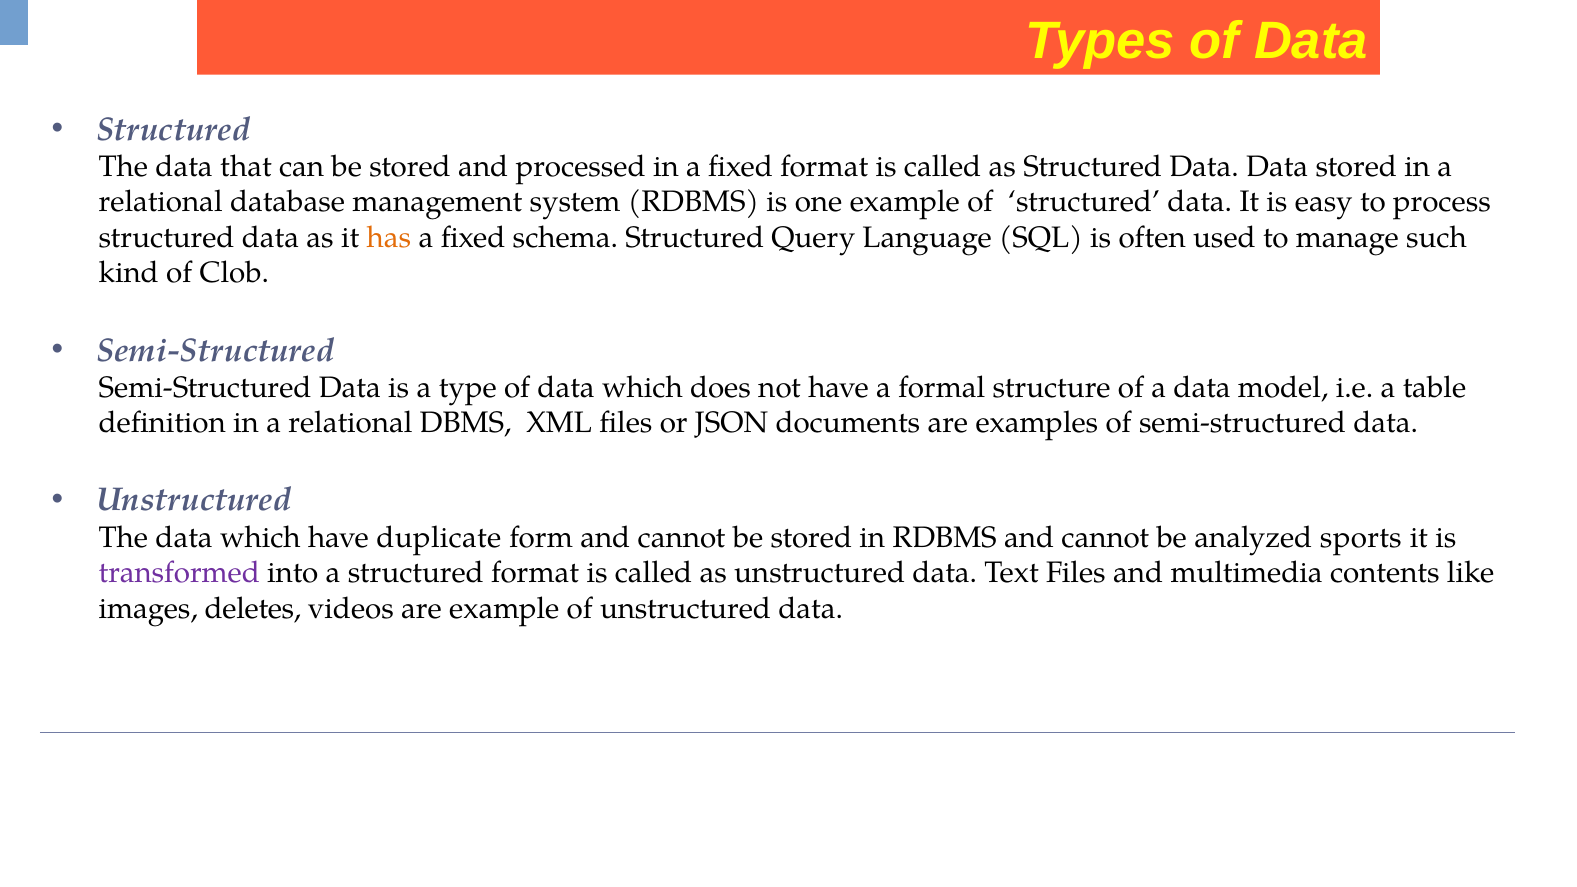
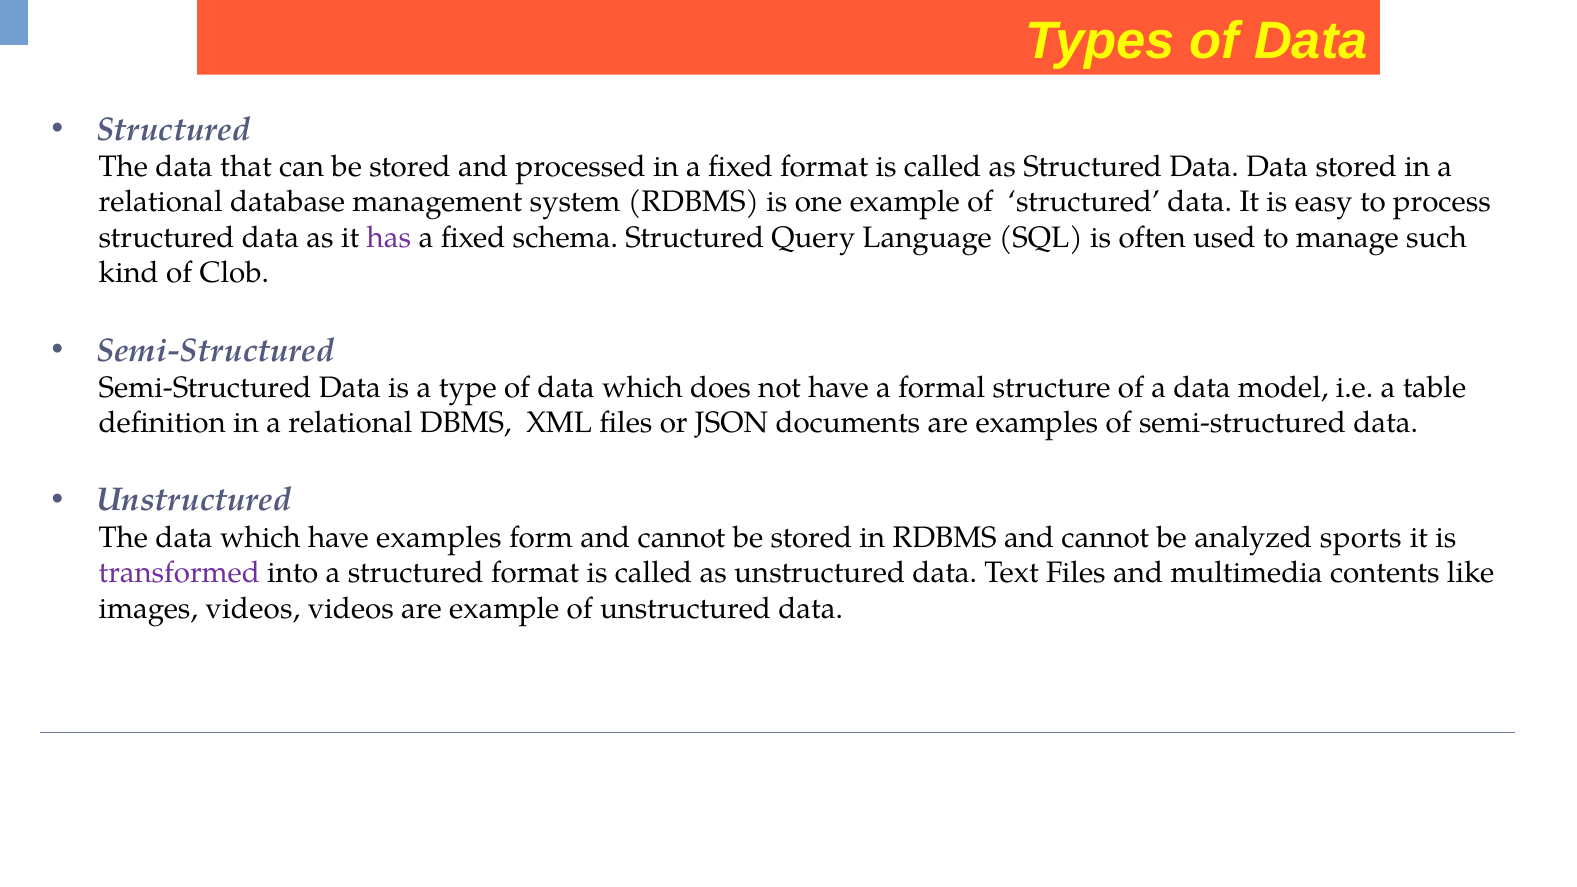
has colour: orange -> purple (389, 238)
have duplicate: duplicate -> examples (439, 537)
images deletes: deletes -> videos (253, 608)
